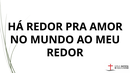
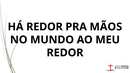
AMOR: AMOR -> MÃOS (106, 27)
